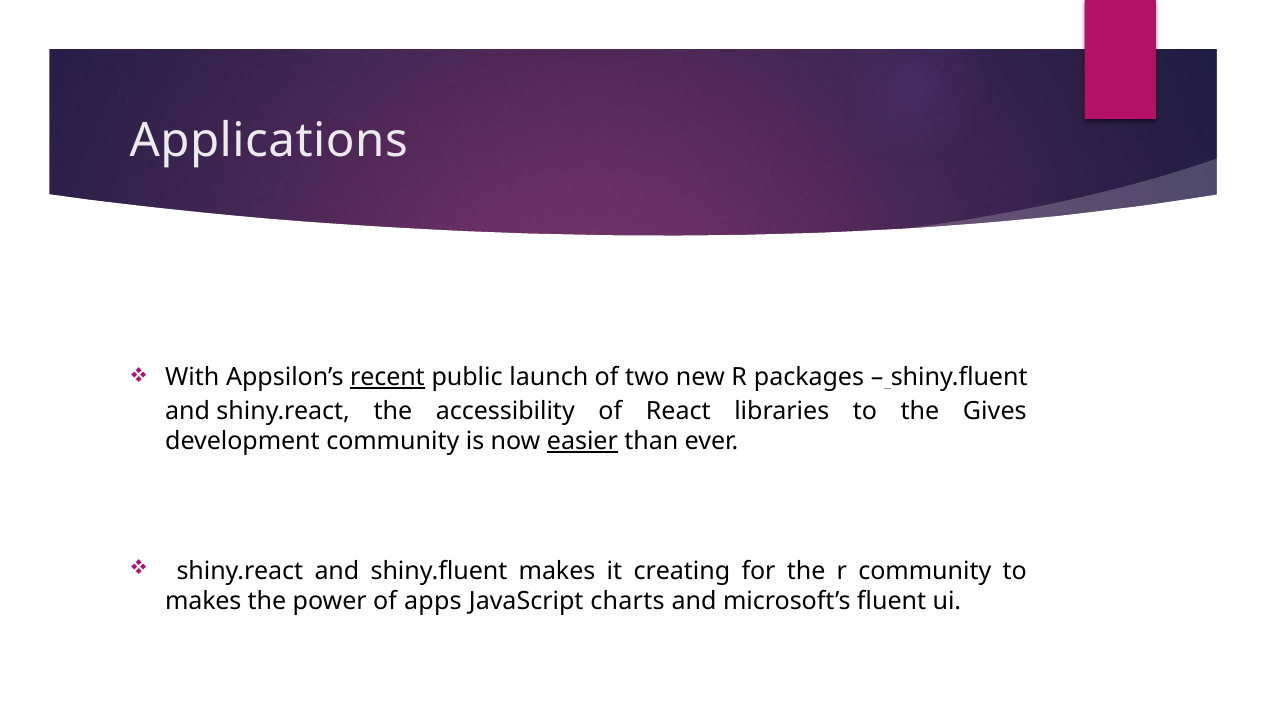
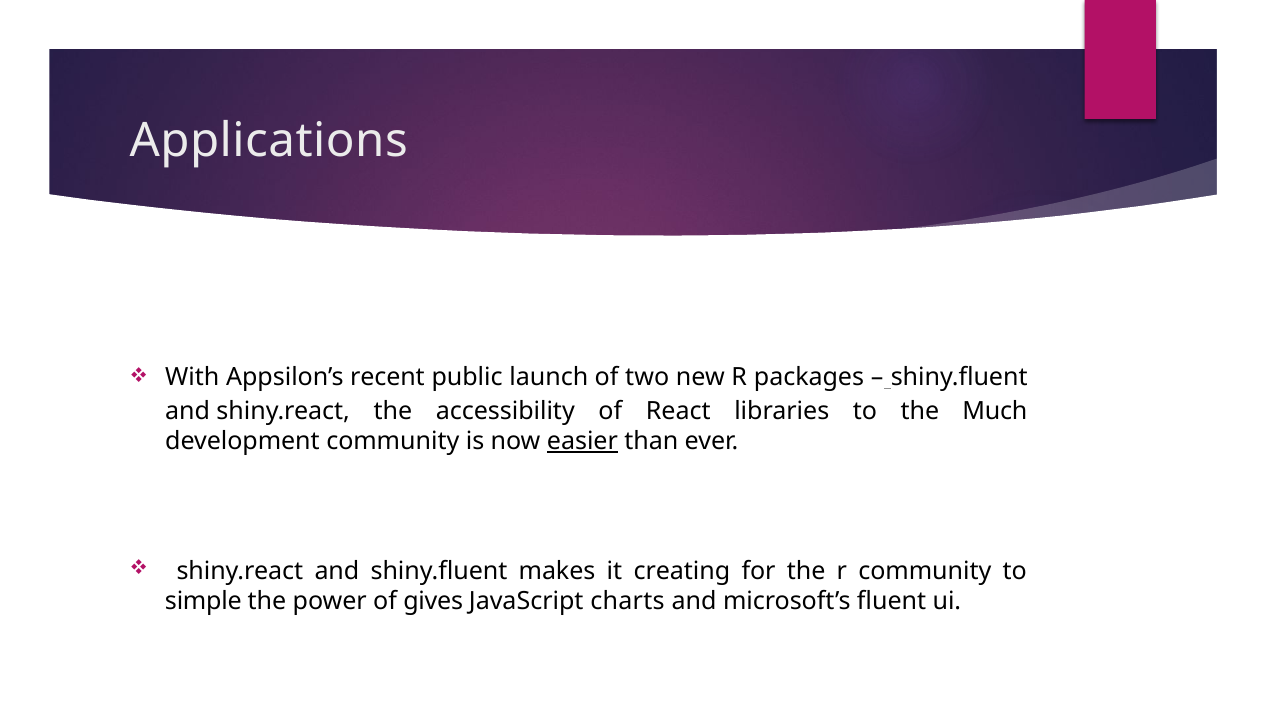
recent underline: present -> none (387, 377)
Gives: Gives -> Much (995, 411)
makes: makes -> simple (203, 601)
apps: apps -> gives (433, 601)
